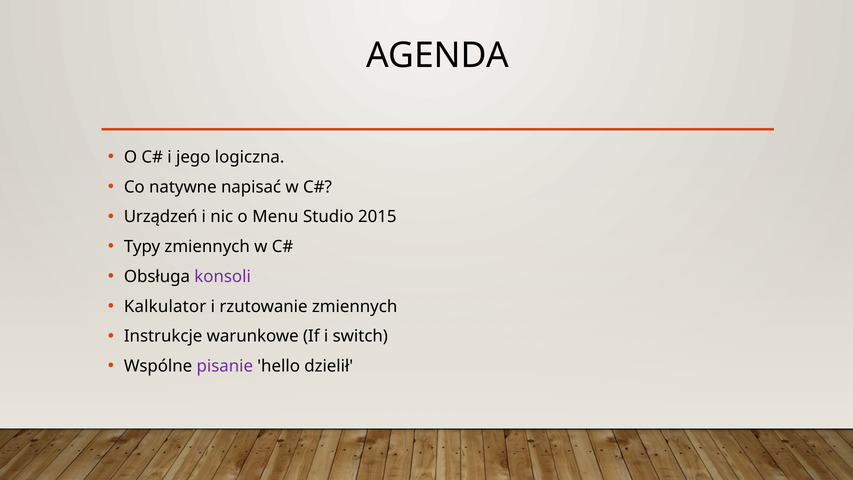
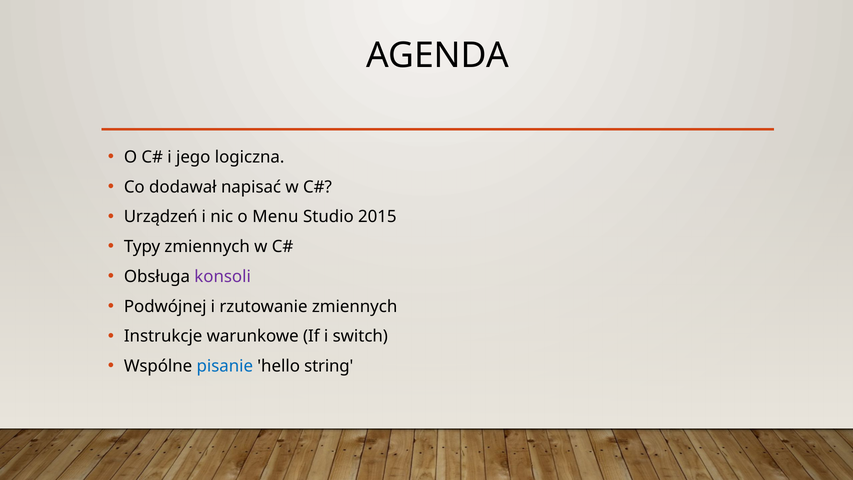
natywne: natywne -> dodawał (183, 187)
Kalkulator: Kalkulator -> Podwójnej (165, 306)
pisanie colour: purple -> blue (225, 366)
dzielił: dzielił -> string (329, 366)
